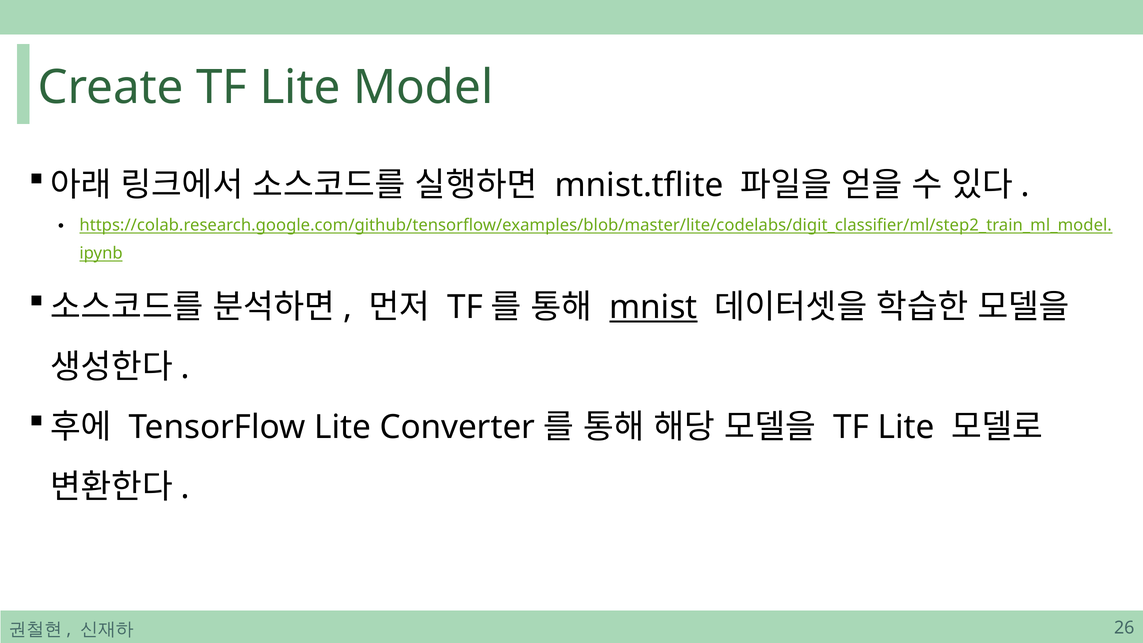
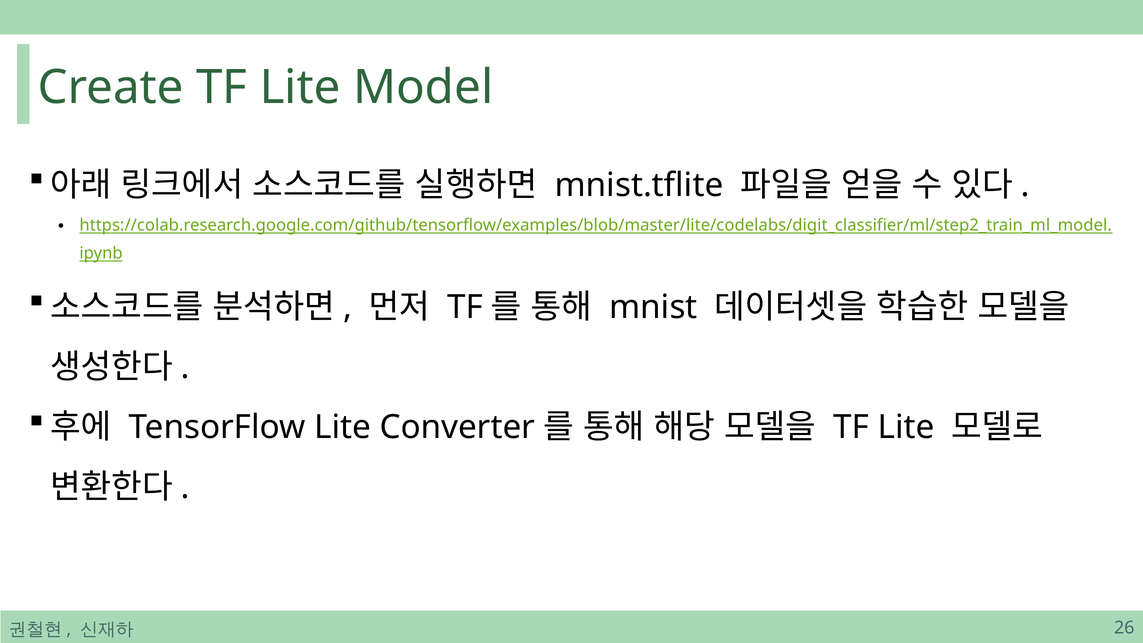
mnist underline: present -> none (653, 307)
